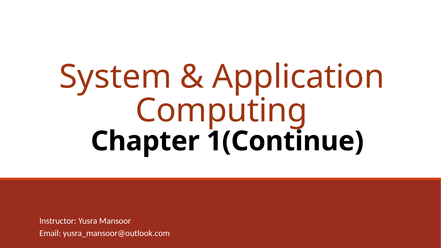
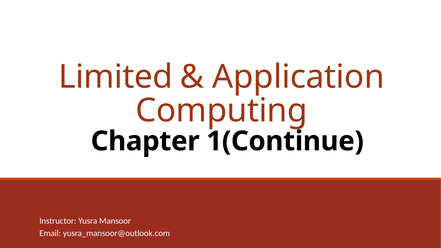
System: System -> Limited (116, 77)
